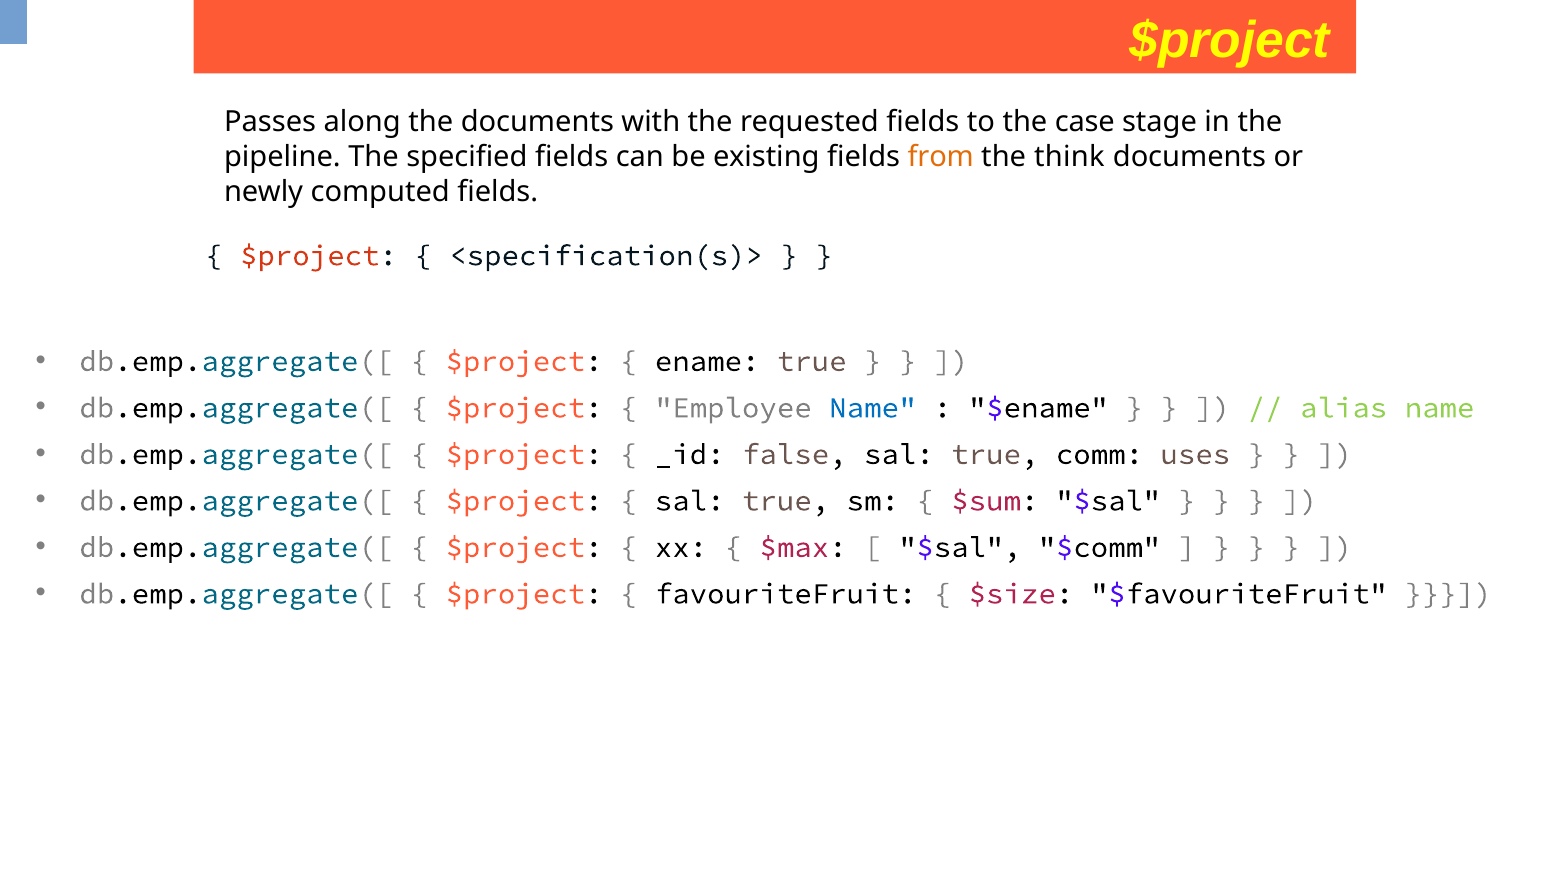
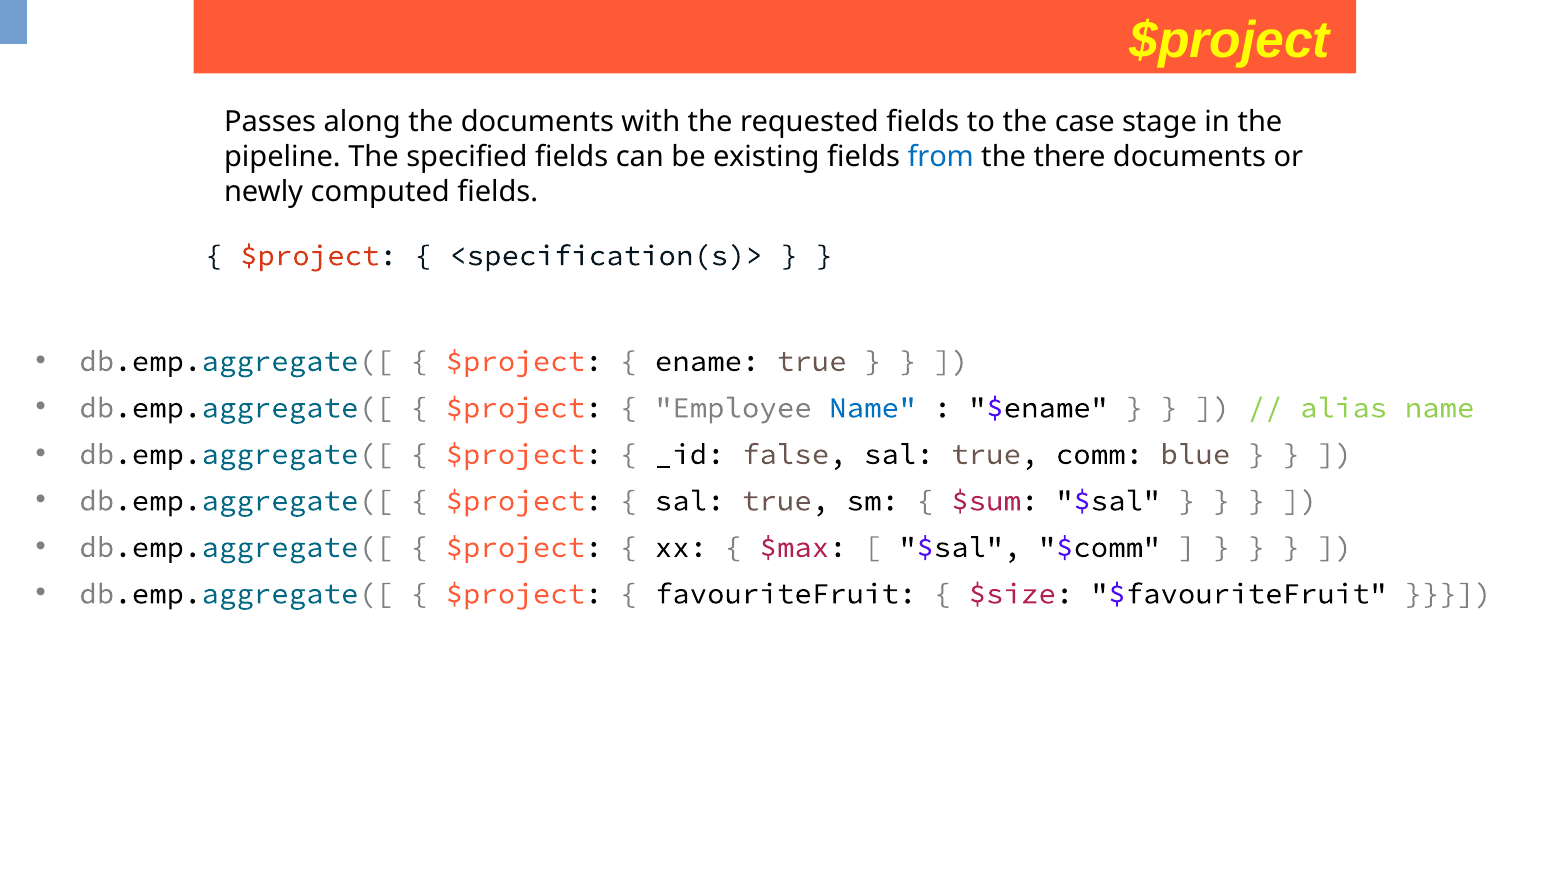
from colour: orange -> blue (941, 157)
think: think -> there (1070, 157)
uses: uses -> blue (1195, 454)
